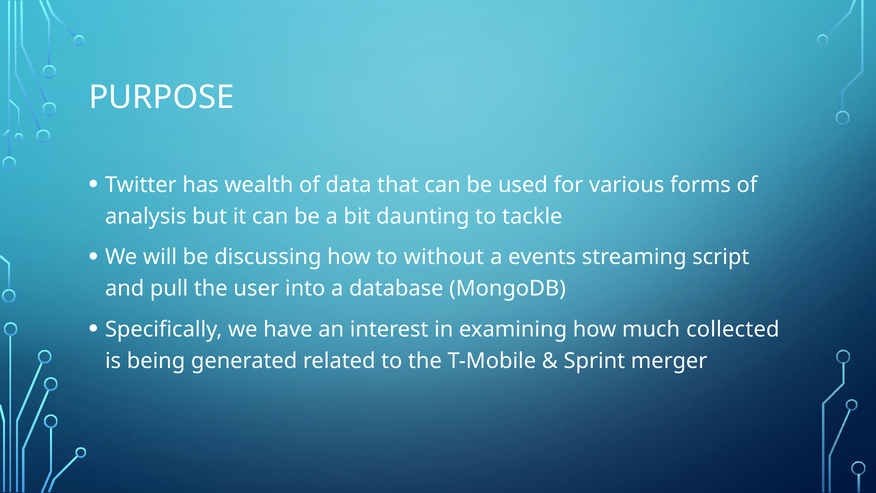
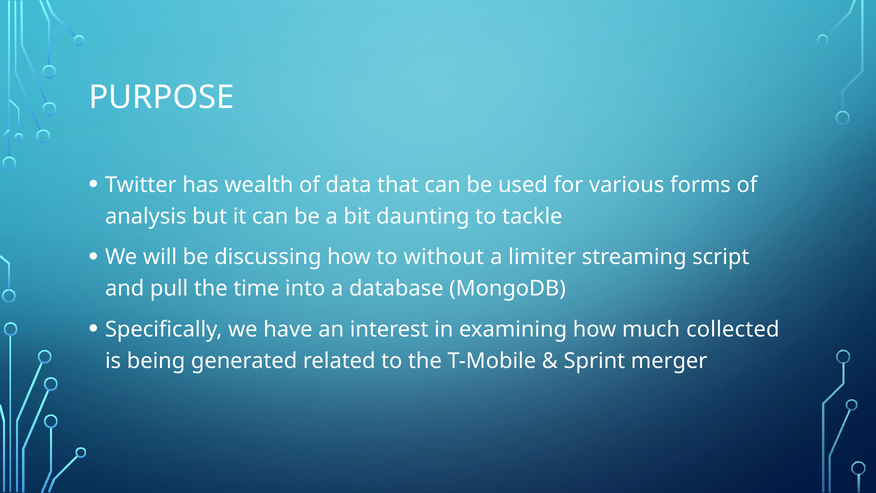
events: events -> limiter (542, 257)
user: user -> time (256, 289)
